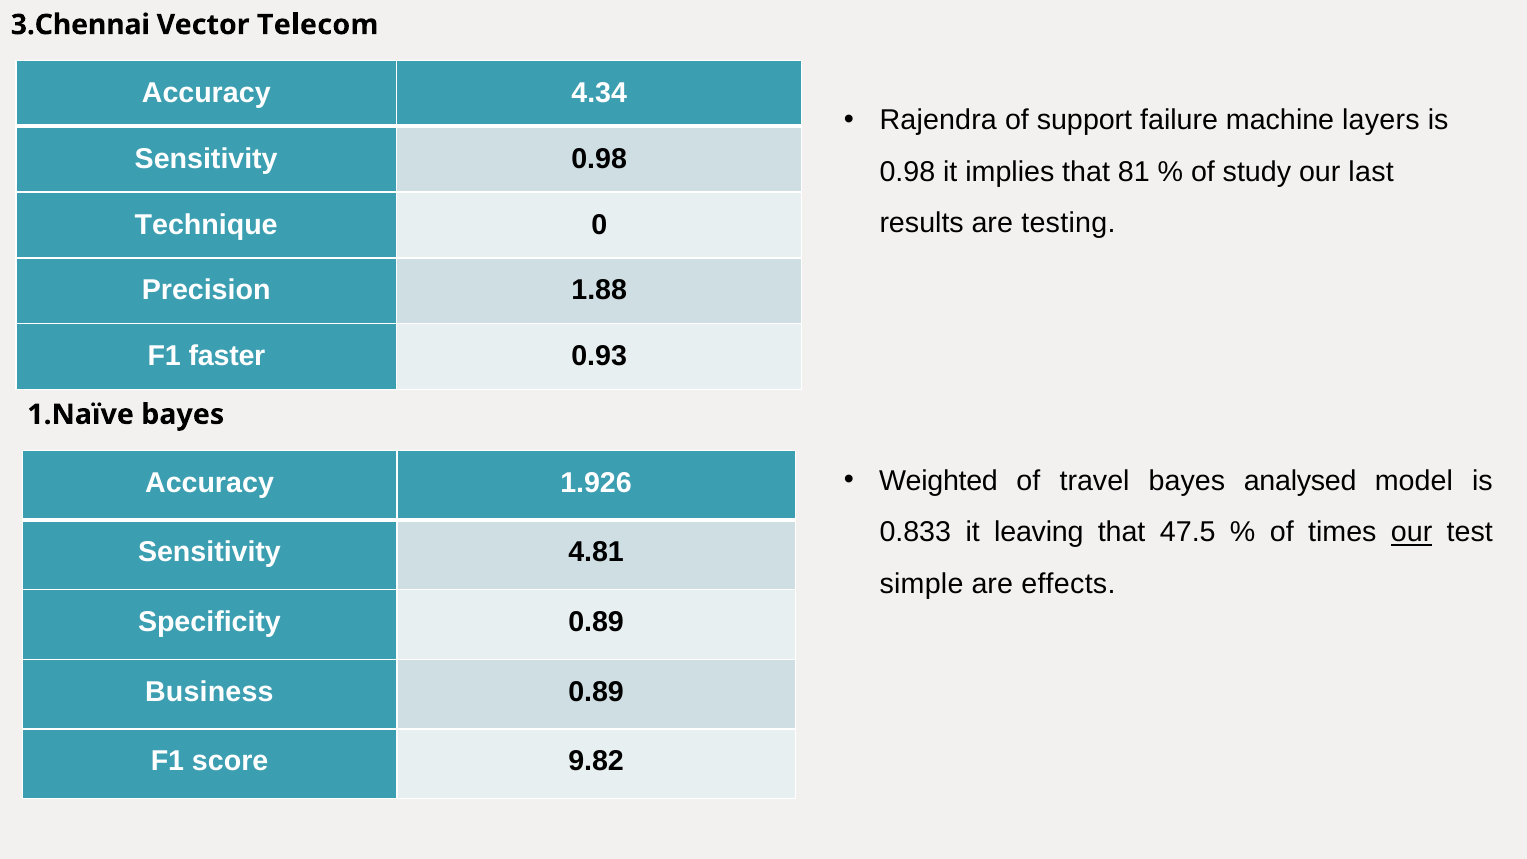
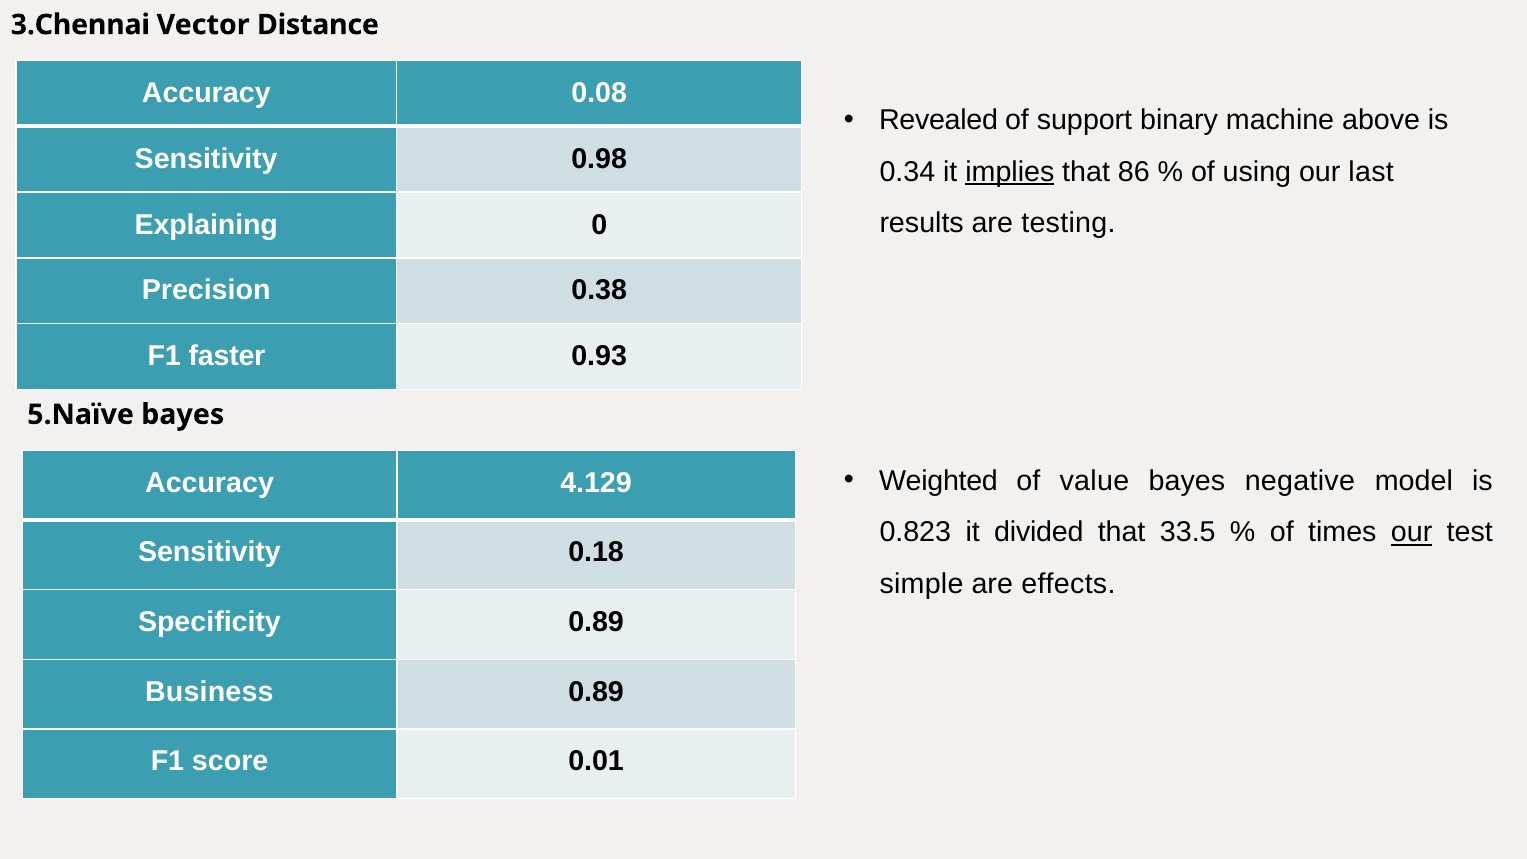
Telecom: Telecom -> Distance (318, 25)
4.34: 4.34 -> 0.08 (599, 93)
Rajendra: Rajendra -> Revealed (938, 120)
failure: failure -> binary (1179, 120)
layers: layers -> above (1381, 120)
0.98: 0.98 -> 0.34 (907, 172)
implies underline: none -> present (1010, 172)
81: 81 -> 86 (1134, 172)
study: study -> using (1257, 172)
Technique: Technique -> Explaining (206, 225)
1.88: 1.88 -> 0.38 (599, 290)
1.Naïve: 1.Naïve -> 5.Naïve (81, 414)
travel: travel -> value (1094, 481)
analysed: analysed -> negative (1300, 481)
1.926: 1.926 -> 4.129 (596, 483)
0.833: 0.833 -> 0.823 (915, 532)
leaving: leaving -> divided (1039, 532)
47.5: 47.5 -> 33.5 (1188, 532)
4.81: 4.81 -> 0.18 (596, 552)
9.82: 9.82 -> 0.01 (596, 761)
